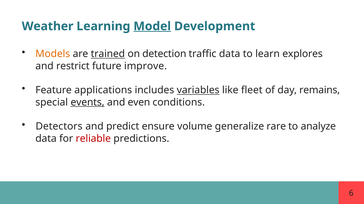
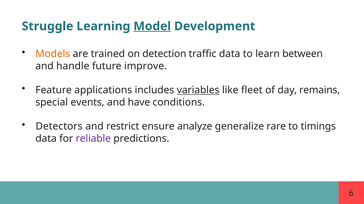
Weather: Weather -> Struggle (48, 26)
trained underline: present -> none (108, 54)
explores: explores -> between (303, 54)
restrict: restrict -> handle (73, 66)
events underline: present -> none (88, 103)
even: even -> have (139, 103)
predict: predict -> restrict (123, 127)
volume: volume -> analyze (195, 127)
analyze: analyze -> timings (318, 127)
reliable colour: red -> purple (93, 139)
